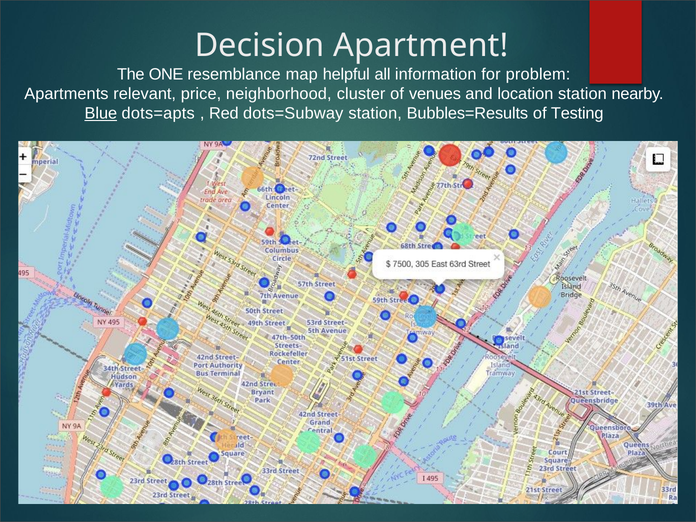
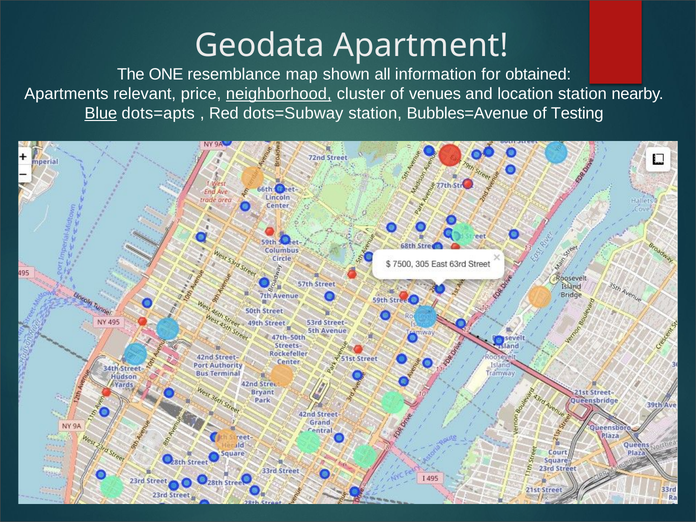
Decision: Decision -> Geodata (260, 46)
helpful: helpful -> shown (346, 74)
problem: problem -> obtained (538, 74)
neighborhood underline: none -> present (279, 94)
Bubbles=Results: Bubbles=Results -> Bubbles=Avenue (467, 114)
